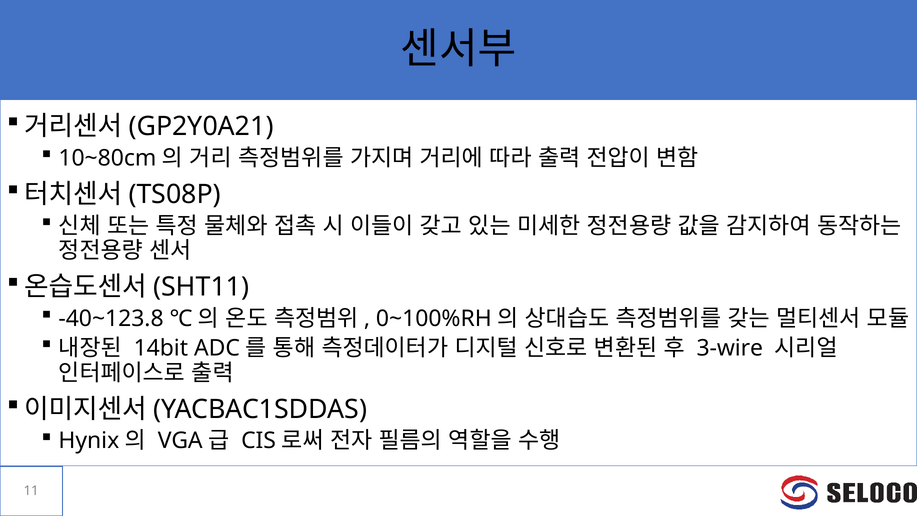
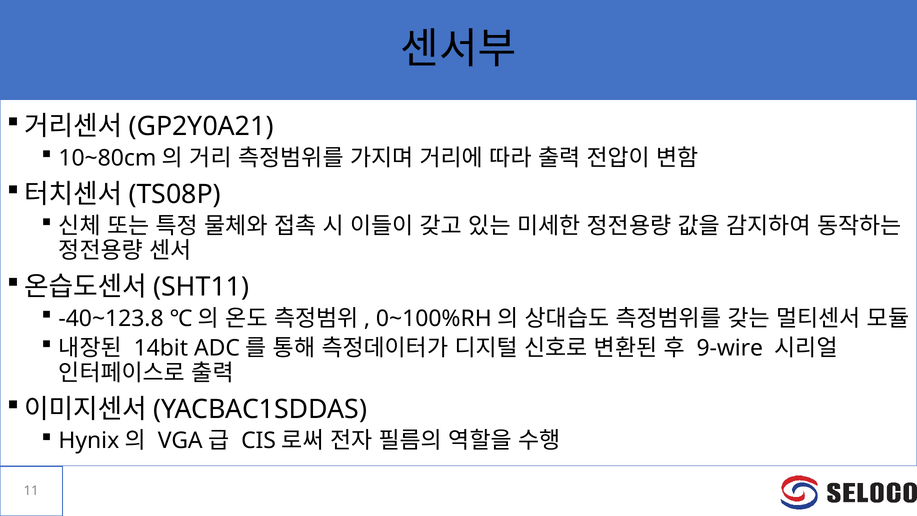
3-wire: 3-wire -> 9-wire (730, 348)
